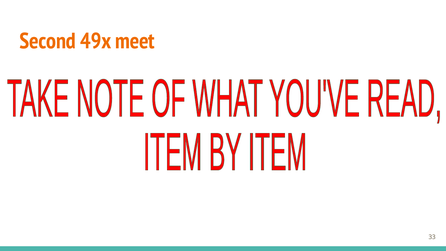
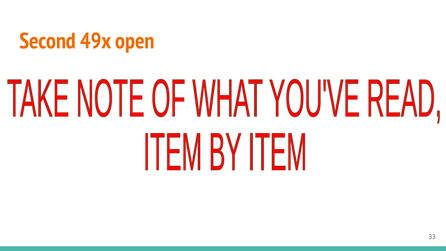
meet: meet -> open (135, 41)
